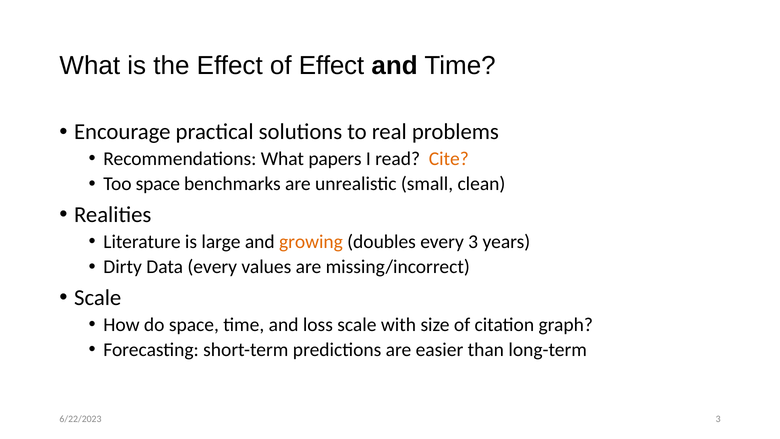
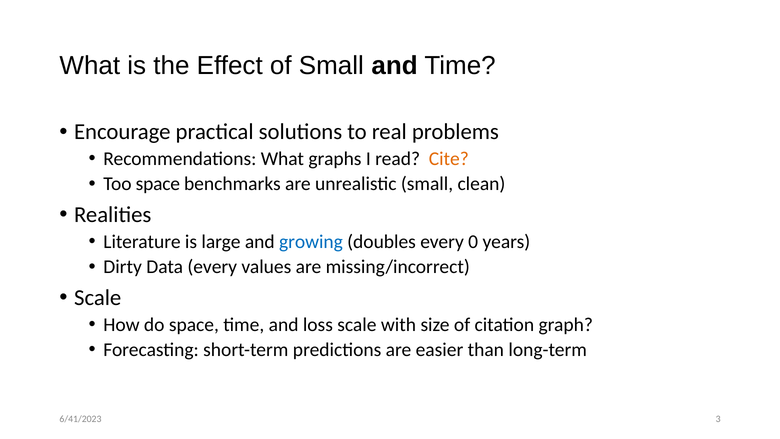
of Effect: Effect -> Small (331, 66)
papers: papers -> graphs (335, 159)
growing colour: orange -> blue (311, 242)
every 3: 3 -> 0 (473, 242)
6/22/2023: 6/22/2023 -> 6/41/2023 (80, 419)
